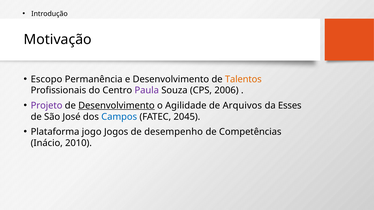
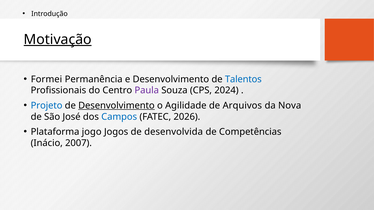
Motivação underline: none -> present (58, 40)
Escopo: Escopo -> Formei (46, 79)
Talentos colour: orange -> blue (243, 79)
2006: 2006 -> 2024 (226, 91)
Projeto colour: purple -> blue (47, 106)
Esses: Esses -> Nova (290, 106)
2045: 2045 -> 2026 (187, 117)
desempenho: desempenho -> desenvolvida (174, 132)
2010: 2010 -> 2007 (78, 143)
